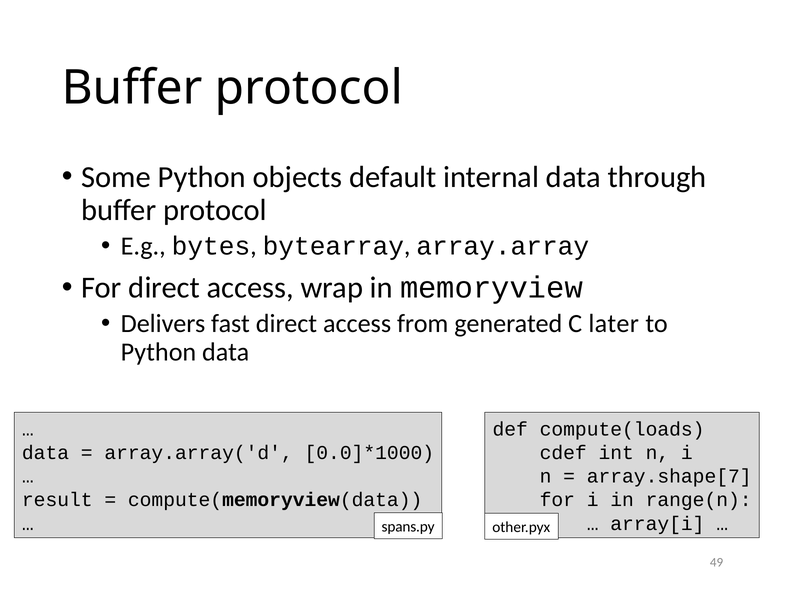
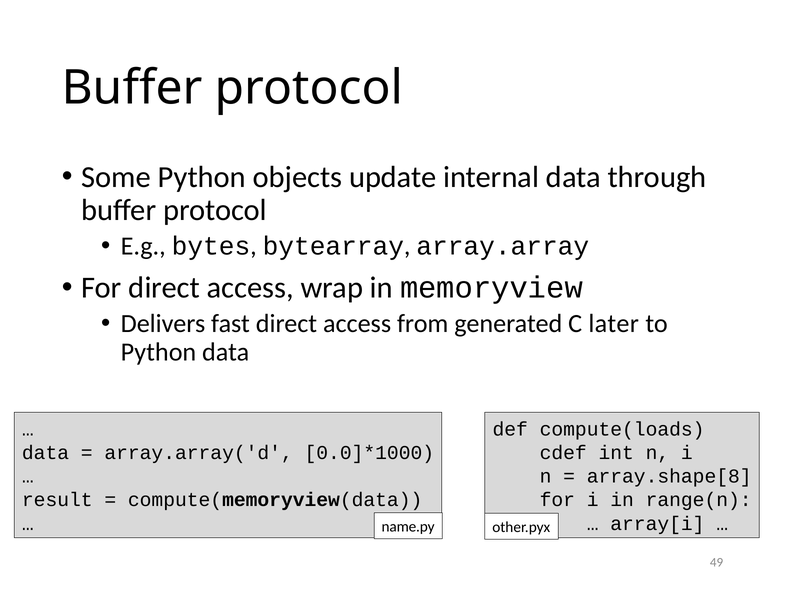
default: default -> update (393, 177)
array.shape[7: array.shape[7 -> array.shape[8 (669, 476)
spans.py: spans.py -> name.py (408, 527)
